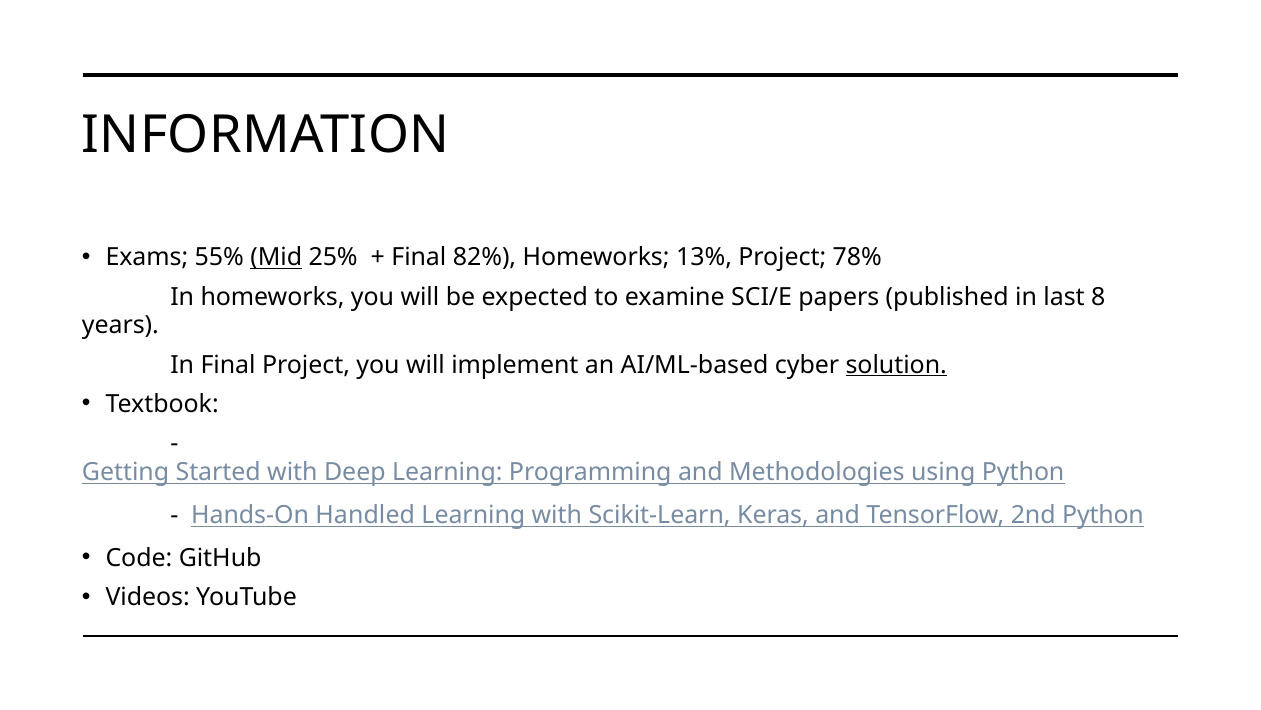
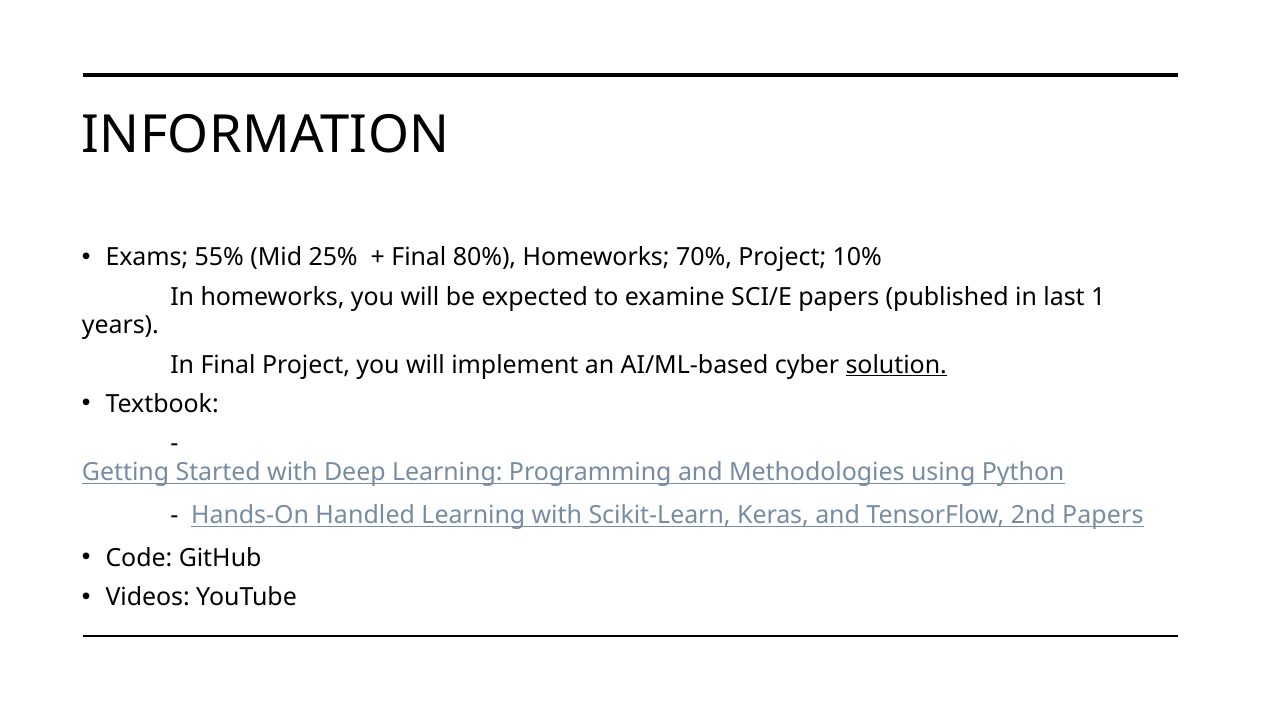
Mid underline: present -> none (276, 257)
82%: 82% -> 80% (485, 257)
13%: 13% -> 70% (704, 257)
78%: 78% -> 10% (857, 257)
8: 8 -> 1 (1098, 297)
2nd Python: Python -> Papers (1103, 514)
